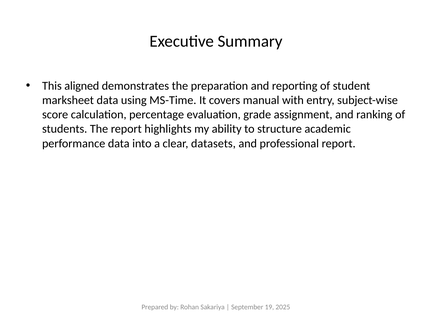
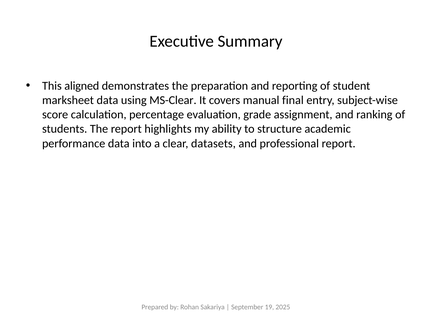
MS-Time: MS-Time -> MS-Clear (173, 100)
with: with -> final (293, 100)
